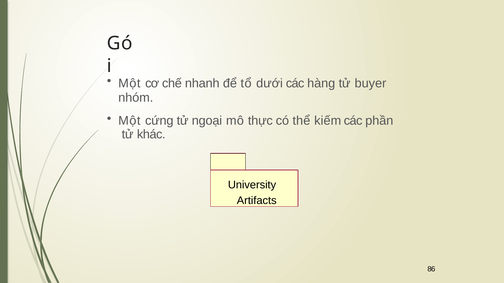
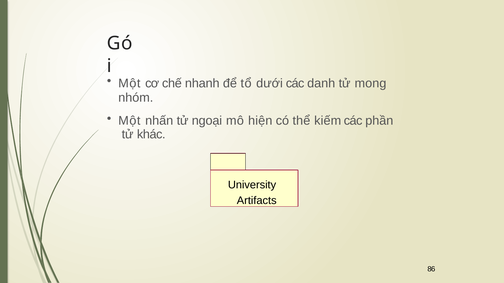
hàng: hàng -> danh (321, 83)
buyer: buyer -> mong (370, 83)
cứng: cứng -> nhấn (159, 121)
thực: thực -> hiện (260, 121)
